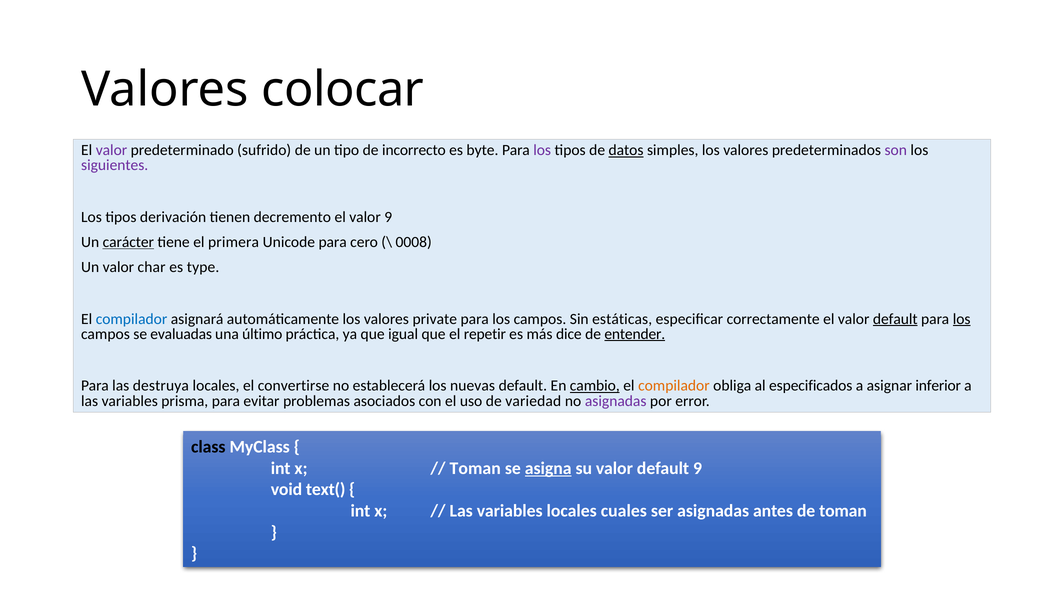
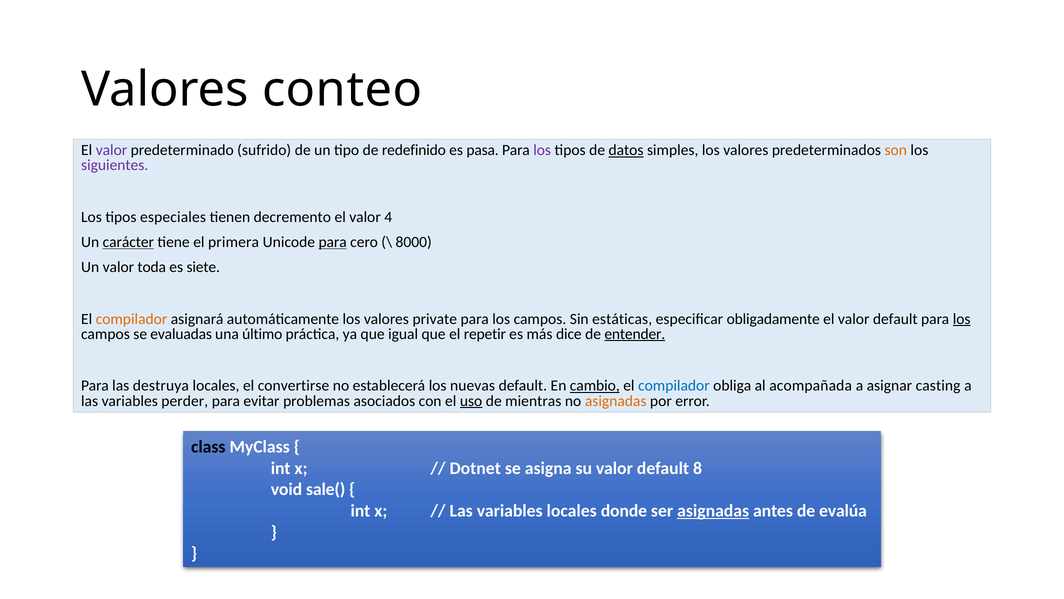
colocar: colocar -> conteo (342, 89)
incorrecto: incorrecto -> redefinido (414, 150)
byte: byte -> pasa (483, 150)
son colour: purple -> orange (896, 150)
derivación: derivación -> especiales (173, 217)
valor 9: 9 -> 4 (388, 217)
para underline: none -> present (333, 242)
0008: 0008 -> 8000 (414, 242)
char: char -> toda (152, 267)
type: type -> siete (203, 267)
compilador colour: blue -> orange (132, 319)
correctamente: correctamente -> obligadamente (773, 319)
default underline: present -> none (895, 319)
compilador colour: orange -> blue (674, 385)
especificados: especificados -> acompañada (811, 385)
inferior: inferior -> casting (938, 385)
prisma: prisma -> perder (185, 401)
uso underline: none -> present (471, 401)
variedad: variedad -> mientras (533, 401)
asignadas colour: purple -> orange (616, 401)
Toman: Toman -> Dotnet (475, 468)
asigna underline: present -> none (548, 468)
default 9: 9 -> 8 (698, 468)
text(: text( -> sale( (326, 489)
cuales: cuales -> donde (624, 510)
asignadas underline: none -> present (713, 510)
de toman: toman -> evalúa (843, 510)
